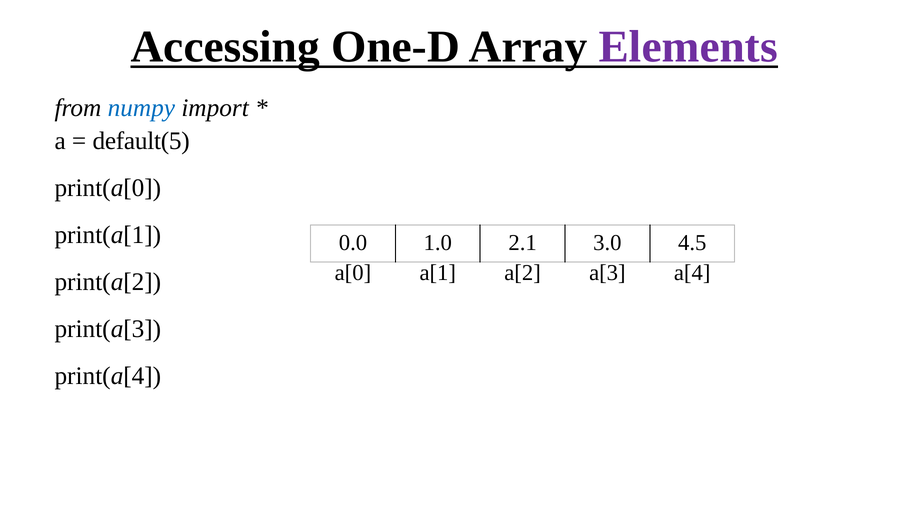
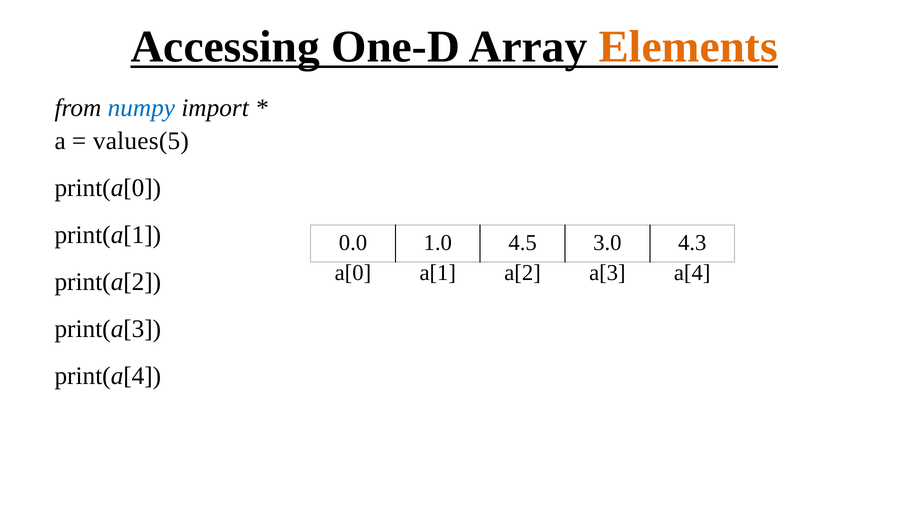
Elements colour: purple -> orange (688, 47)
default(5: default(5 -> values(5 (141, 141)
2.1: 2.1 -> 4.5 (523, 243)
4.5: 4.5 -> 4.3 (692, 243)
